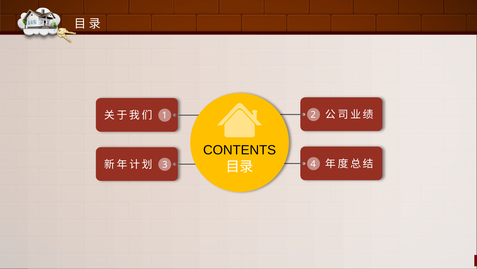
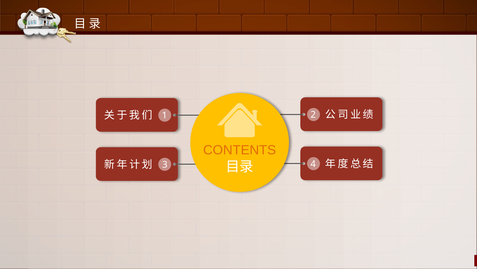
CONTENTS colour: black -> orange (240, 150)
